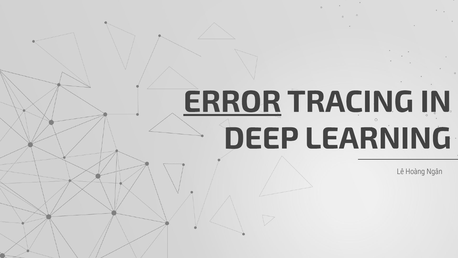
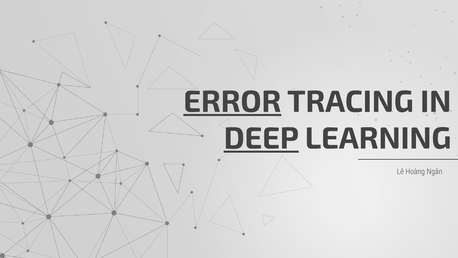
DEEP underline: none -> present (261, 138)
